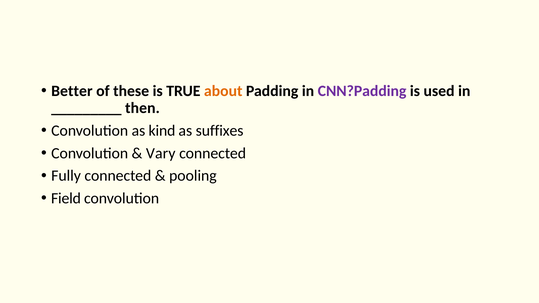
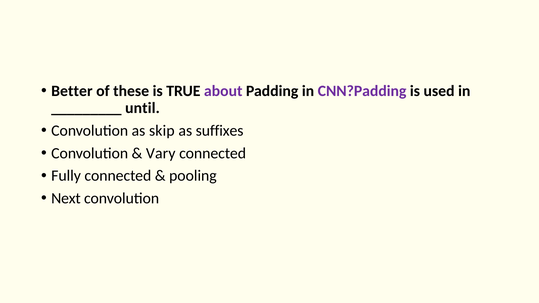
about colour: orange -> purple (223, 91)
then: then -> until (142, 108)
kind: kind -> skip (162, 131)
Field: Field -> Next (66, 199)
